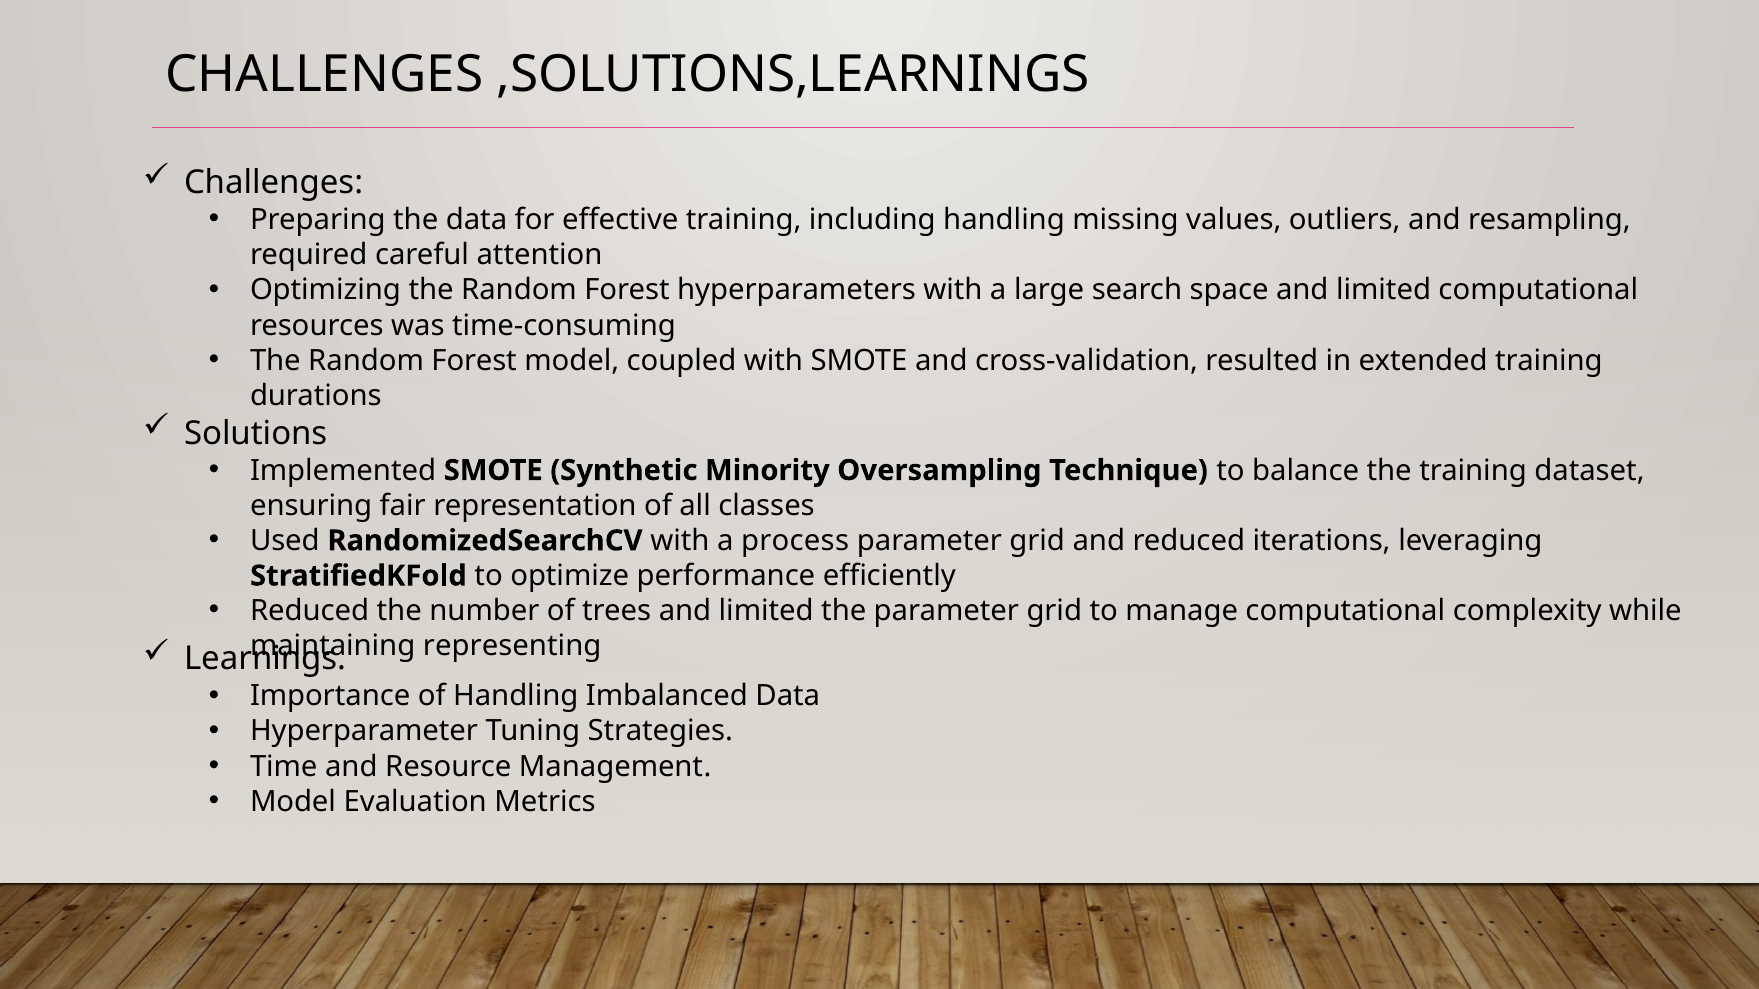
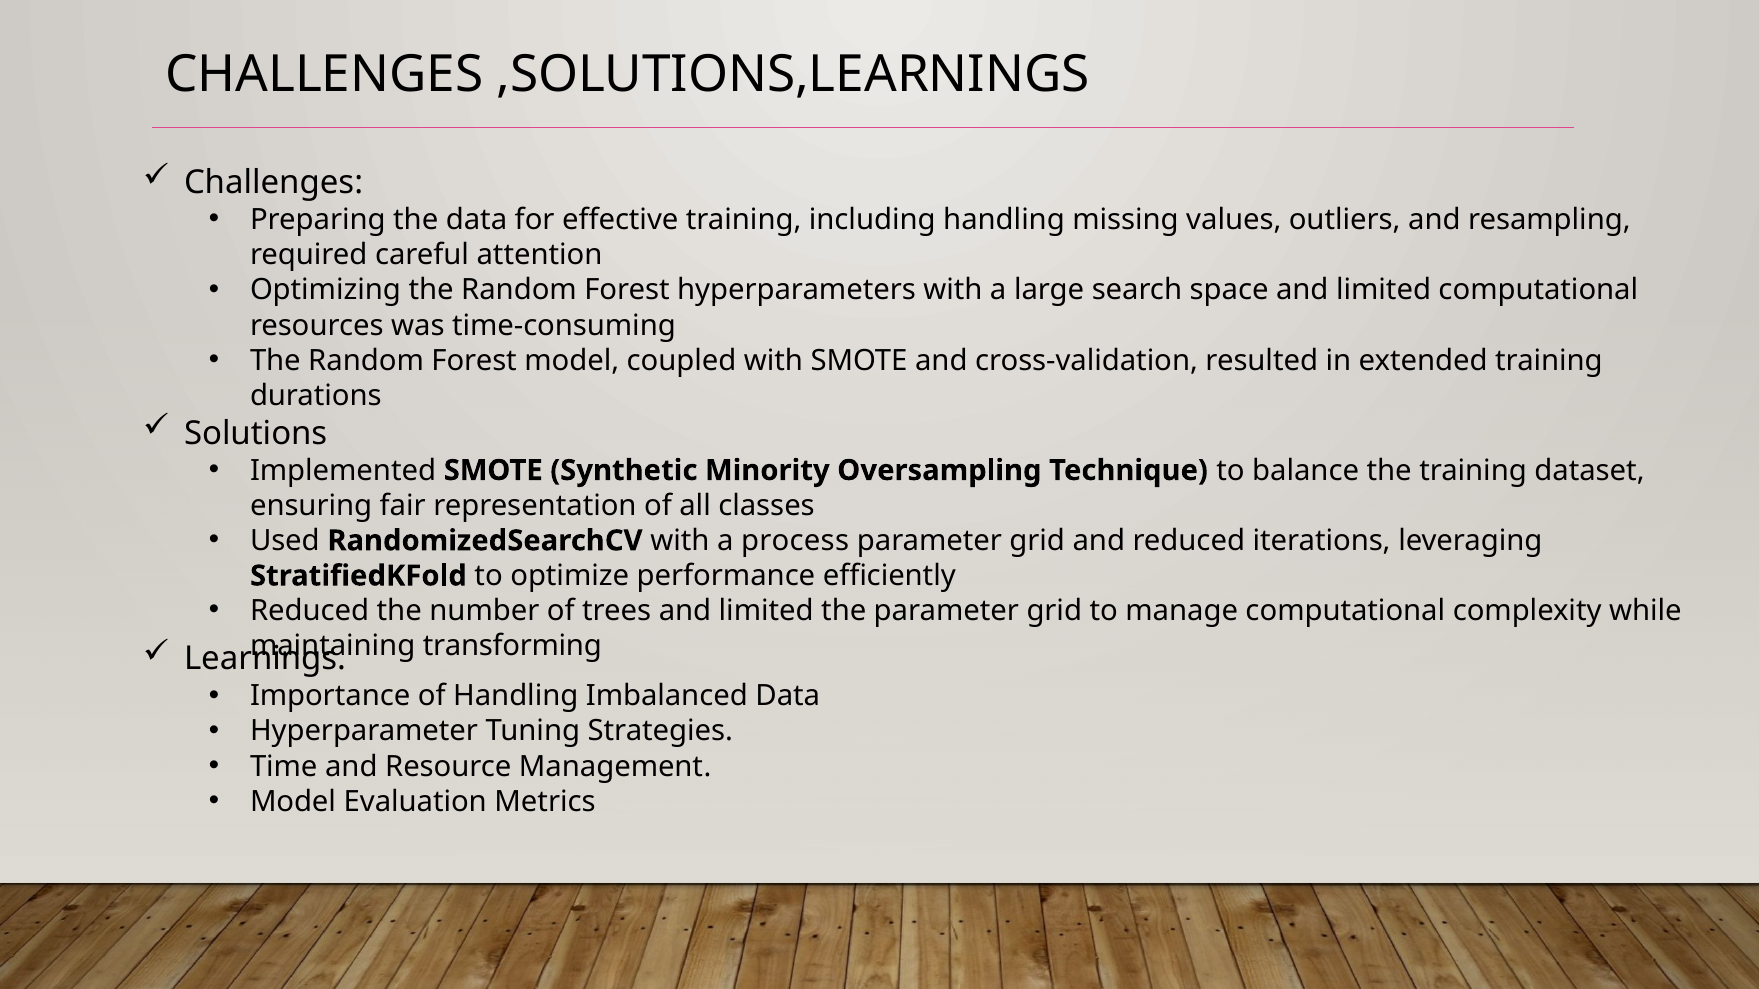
representing: representing -> transforming (512, 646)
